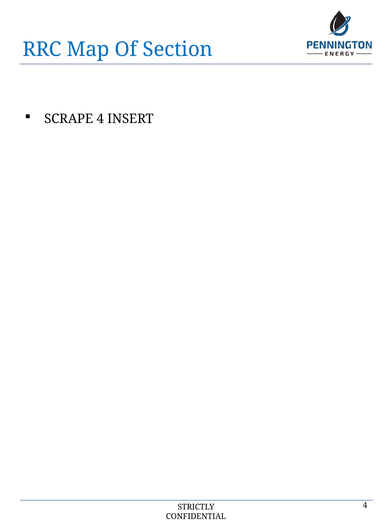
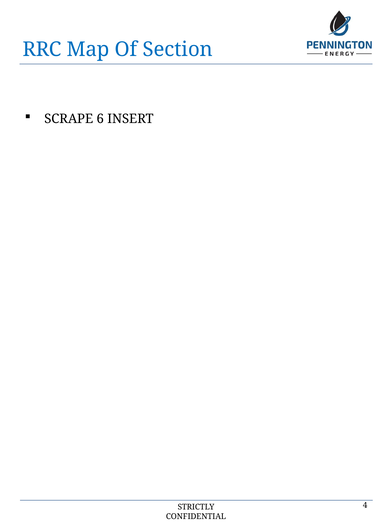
SCRAPE 4: 4 -> 6 (100, 119)
